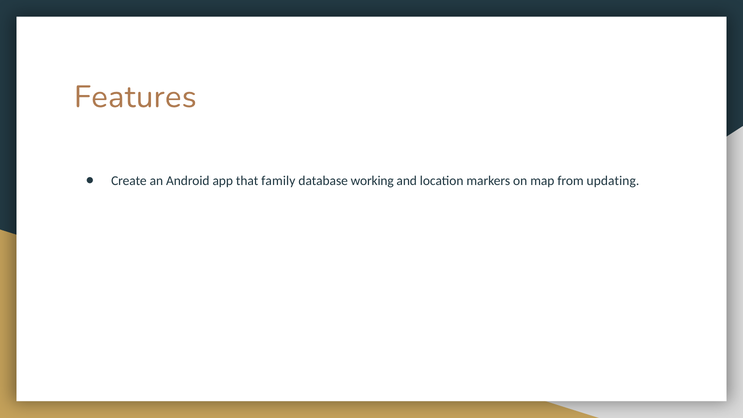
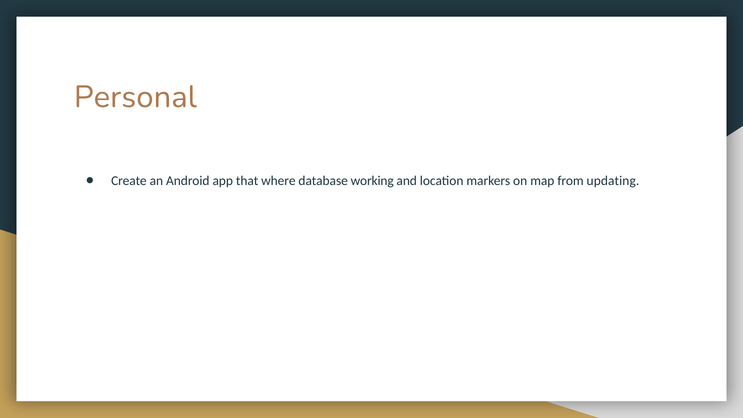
Features: Features -> Personal (135, 97)
family: family -> where (278, 181)
